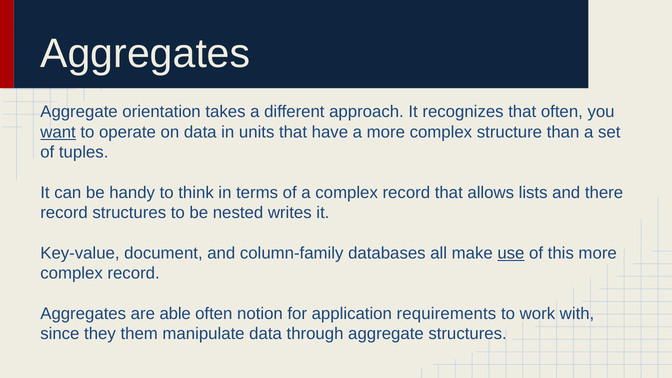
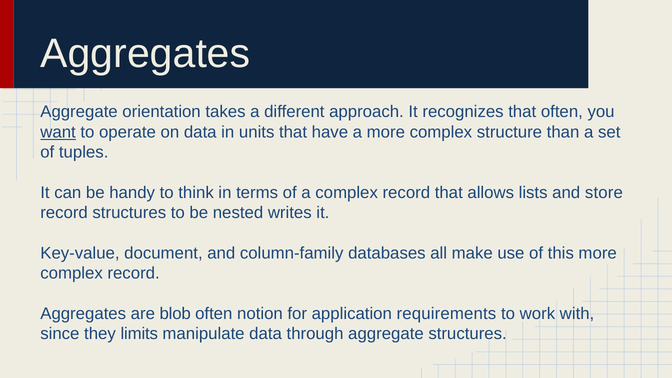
there: there -> store (604, 193)
use underline: present -> none (511, 253)
able: able -> blob (175, 314)
them: them -> limits (139, 334)
